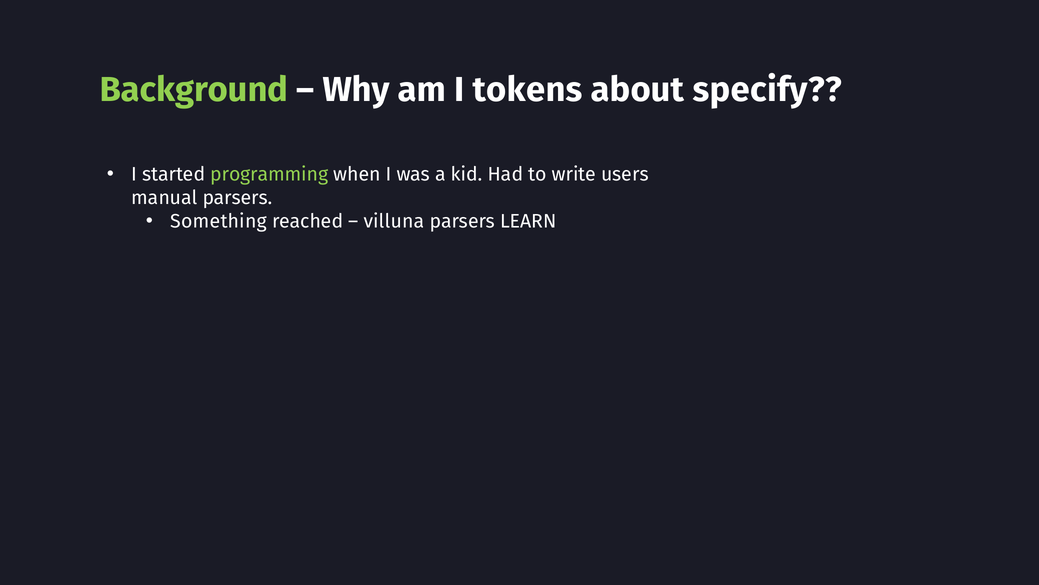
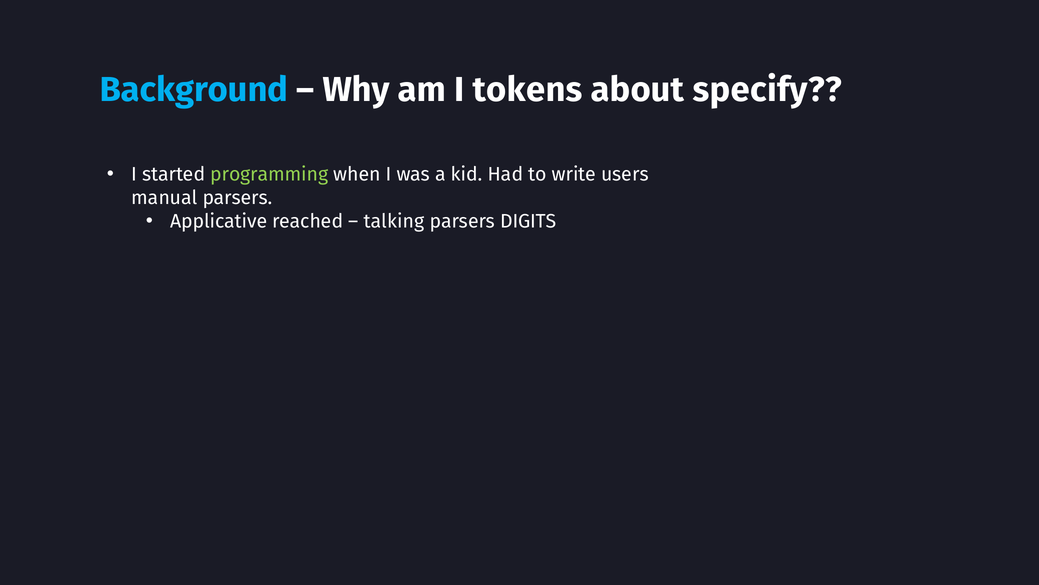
Background colour: light green -> light blue (194, 90)
Something: Something -> Applicative (219, 221)
villuna: villuna -> talking (394, 221)
LEARN: LEARN -> DIGITS (528, 221)
